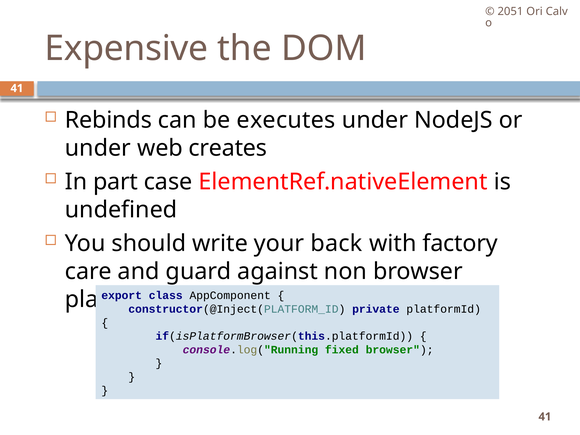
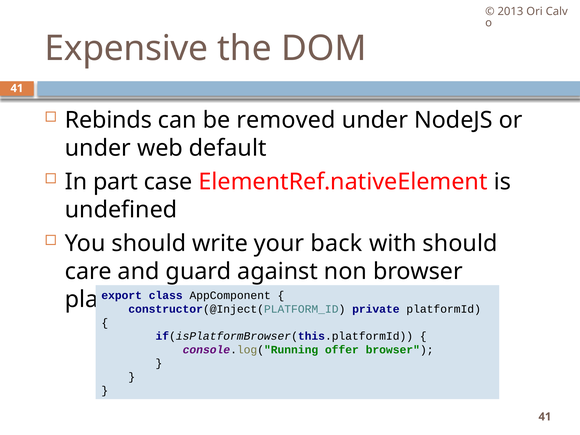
2051: 2051 -> 2013 (510, 11)
executes: executes -> removed (286, 120)
creates: creates -> default (228, 148)
with factory: factory -> should (460, 243)
fixed: fixed -> offer (342, 350)
